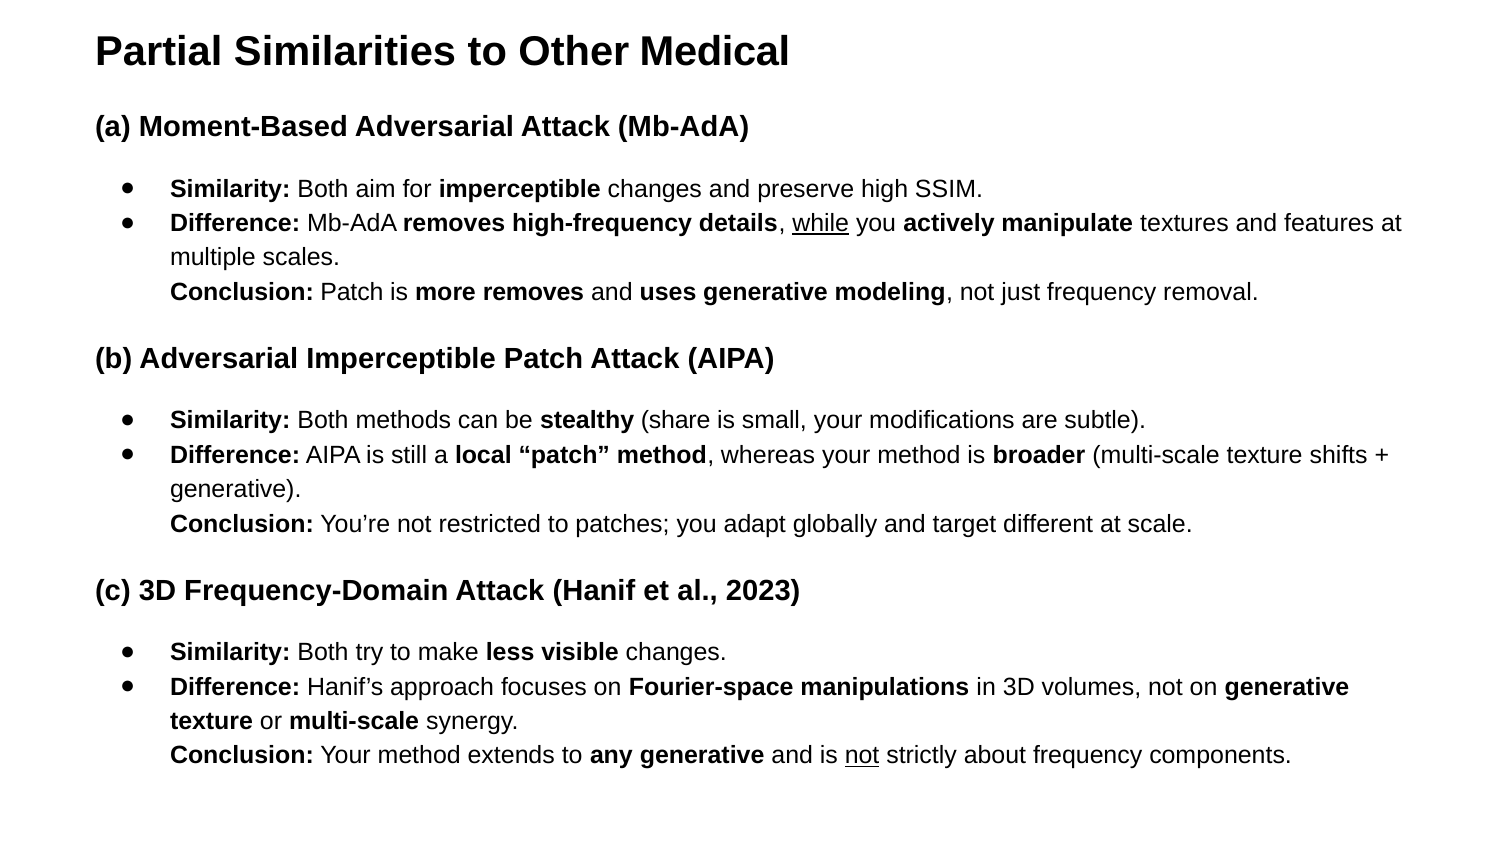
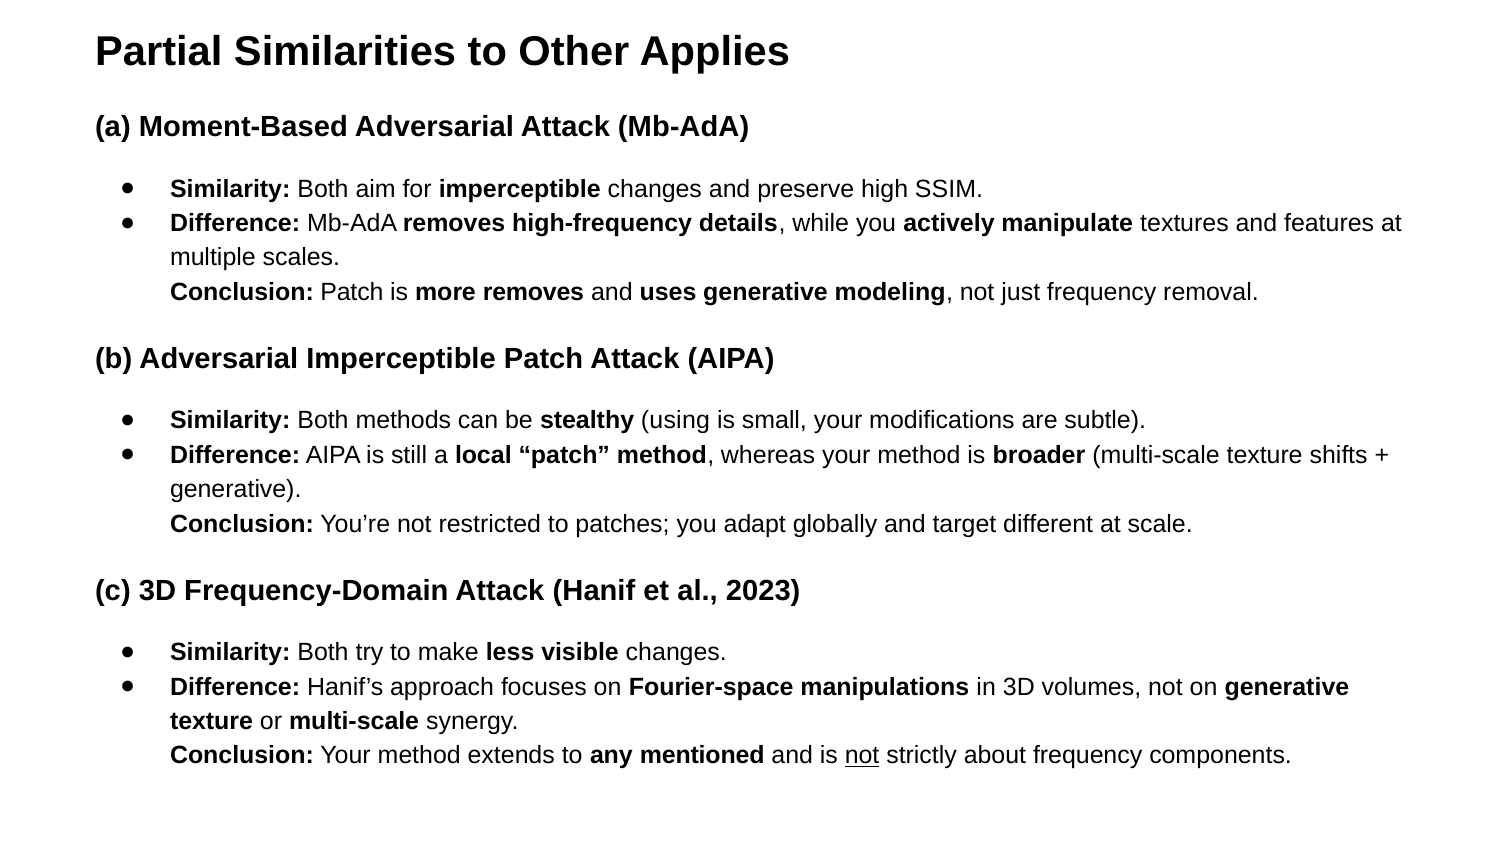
Medical: Medical -> Applies (715, 51)
while underline: present -> none (821, 223)
share: share -> using (675, 421)
any generative: generative -> mentioned (702, 756)
